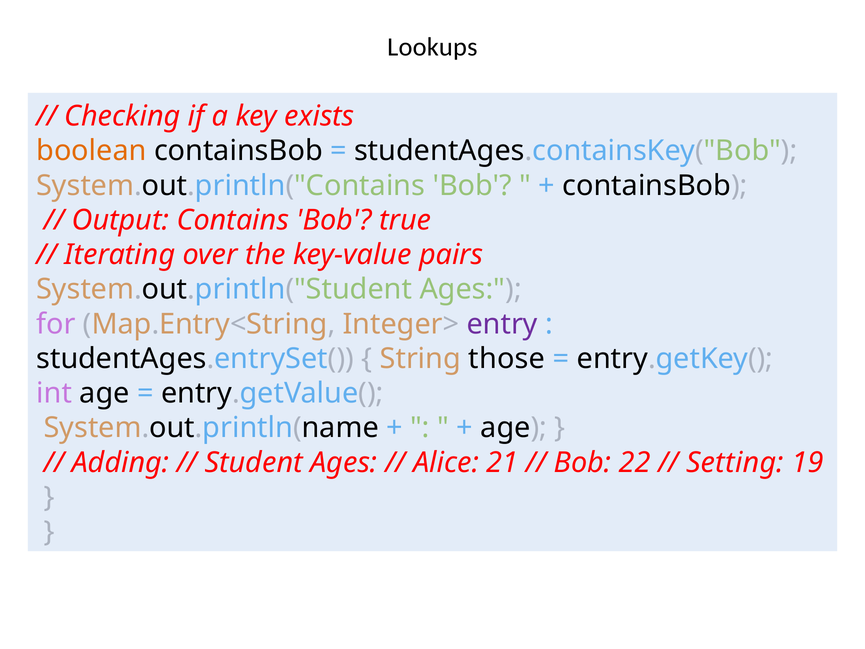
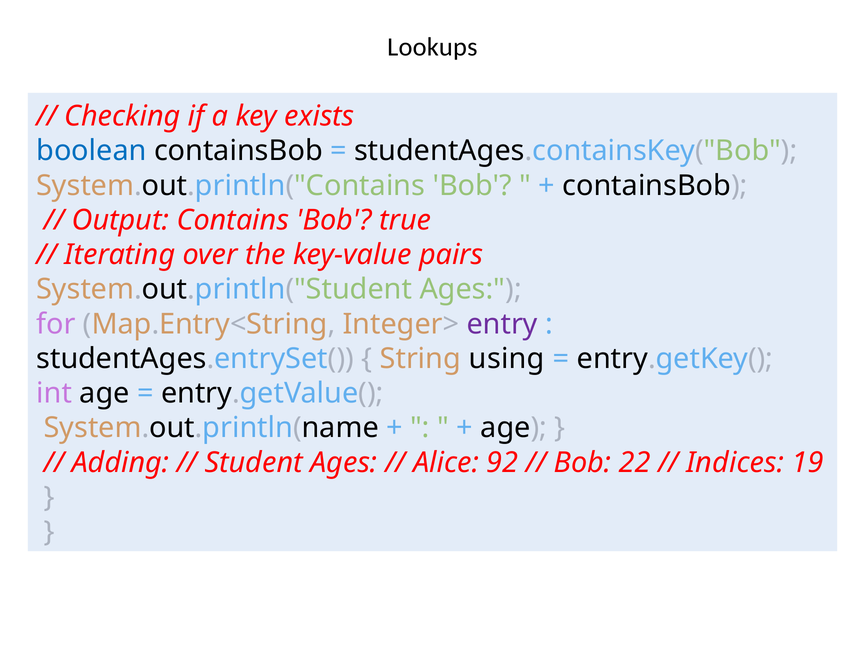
boolean colour: orange -> blue (91, 151)
those: those -> using (507, 359)
21: 21 -> 92 (502, 462)
Setting: Setting -> Indices (735, 462)
